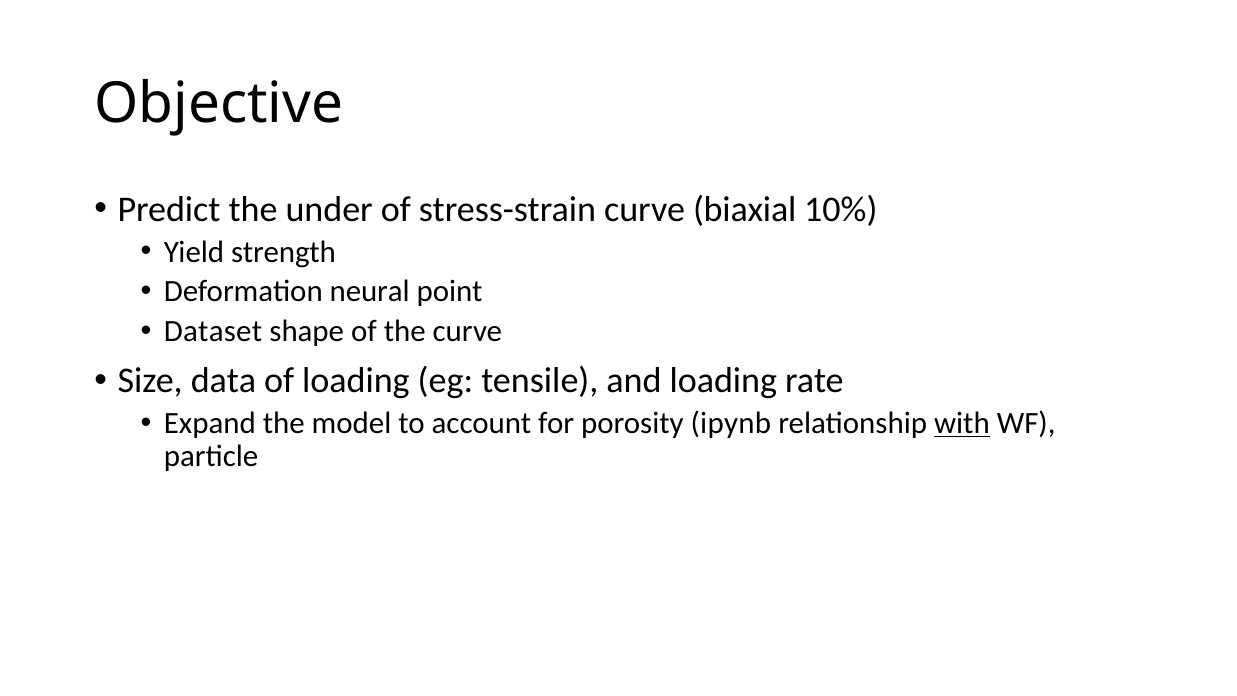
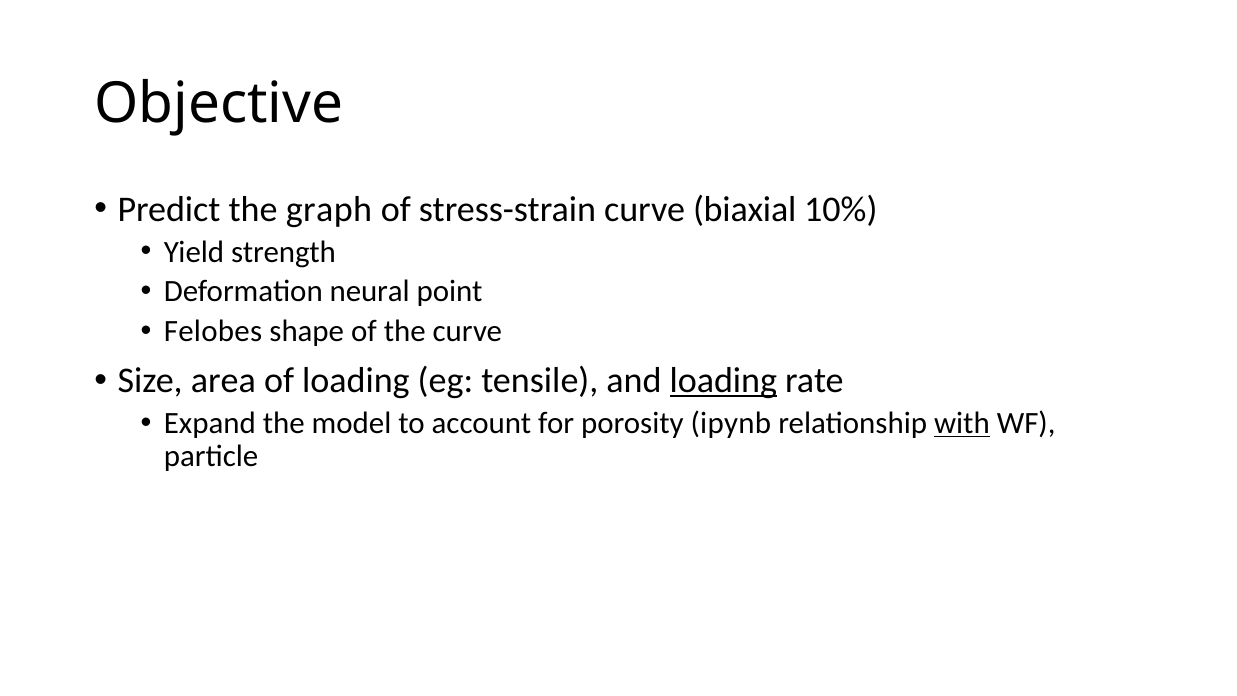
under: under -> graph (329, 209)
Dataset: Dataset -> Felobes (213, 331)
data: data -> area (223, 380)
loading underline: none -> present (723, 380)
